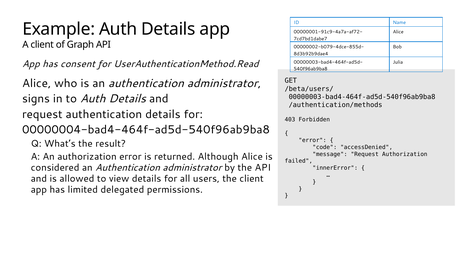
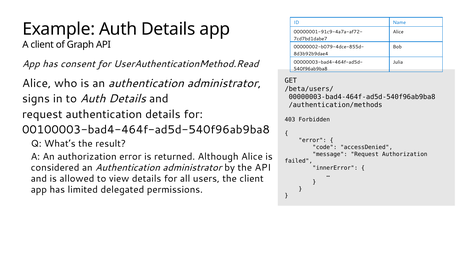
00000004-bad4-464f-ad5d-540f96ab9ba8: 00000004-bad4-464f-ad5d-540f96ab9ba8 -> 00100003-bad4-464f-ad5d-540f96ab9ba8 (146, 130)
